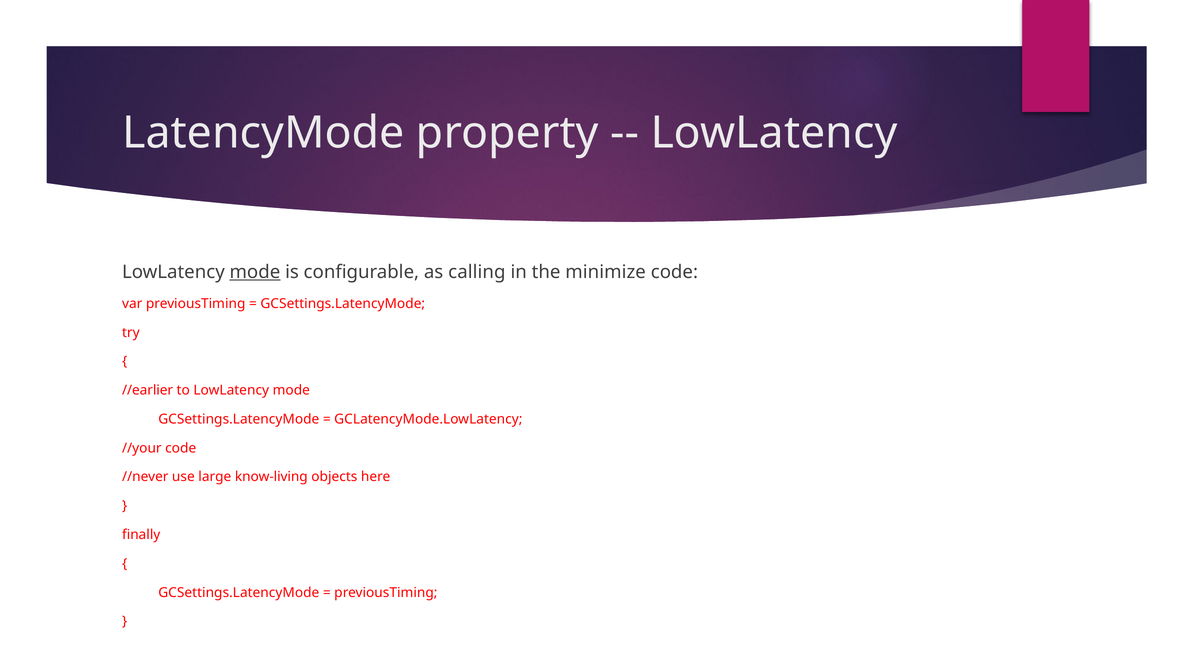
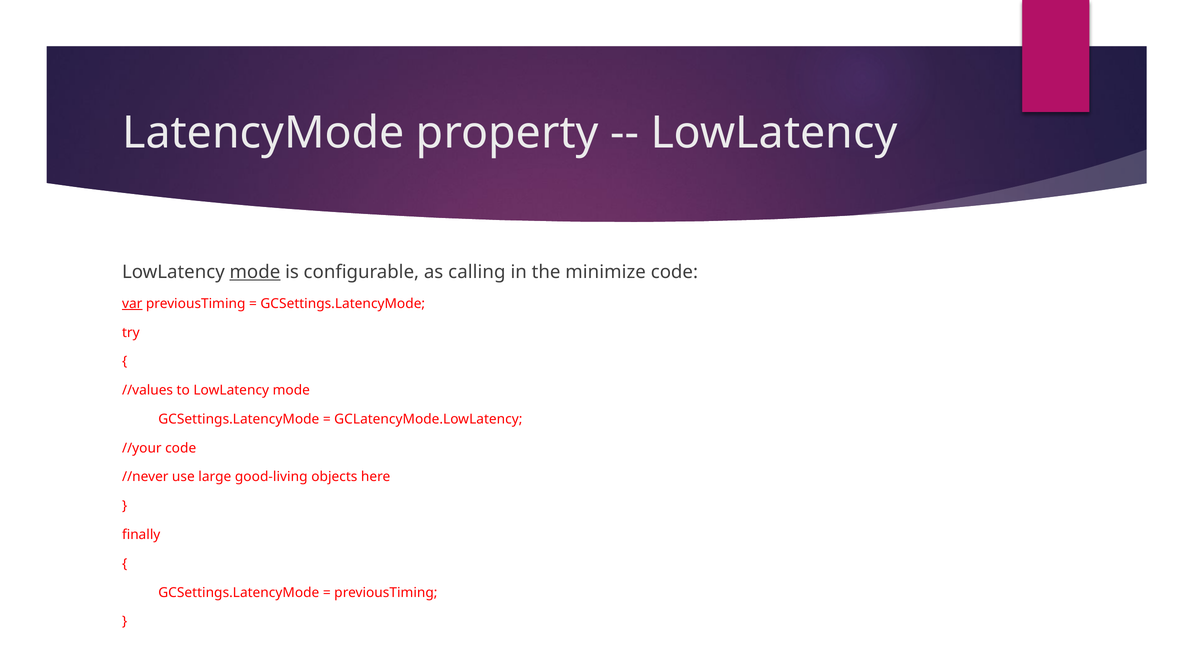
var underline: none -> present (132, 303)
//earlier: //earlier -> //values (148, 390)
know-living: know-living -> good-living (271, 477)
